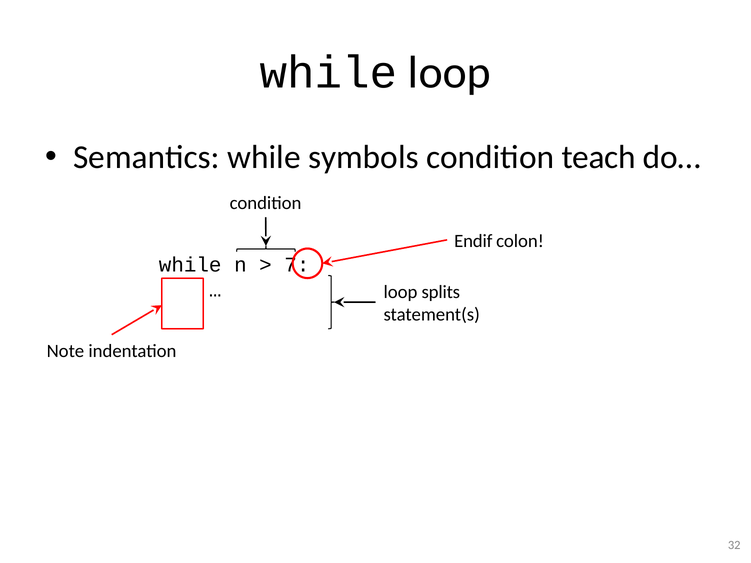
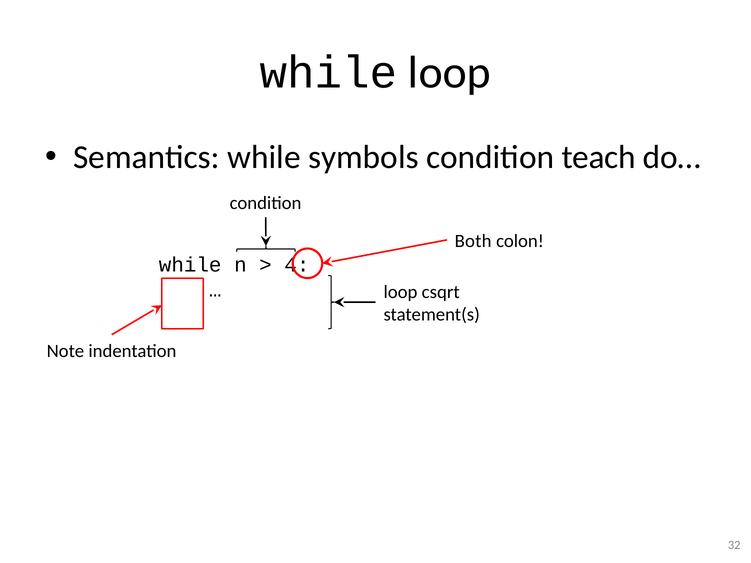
Endif: Endif -> Both (473, 241)
7: 7 -> 4 (297, 265)
splits: splits -> csqrt (441, 292)
